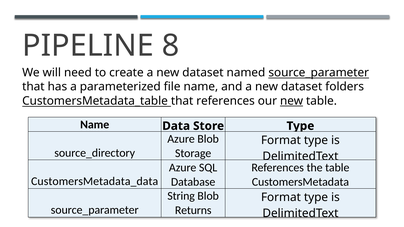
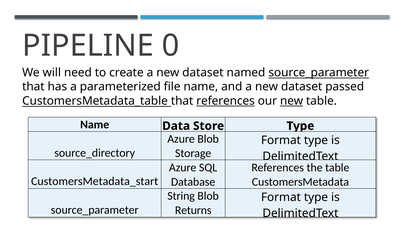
8: 8 -> 0 (171, 46)
folders: folders -> passed (345, 87)
references underline: none -> present (226, 101)
CustomersMetadata_data: CustomersMetadata_data -> CustomersMetadata_start (95, 182)
